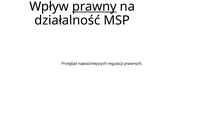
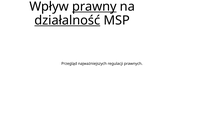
działalność underline: none -> present (67, 20)
